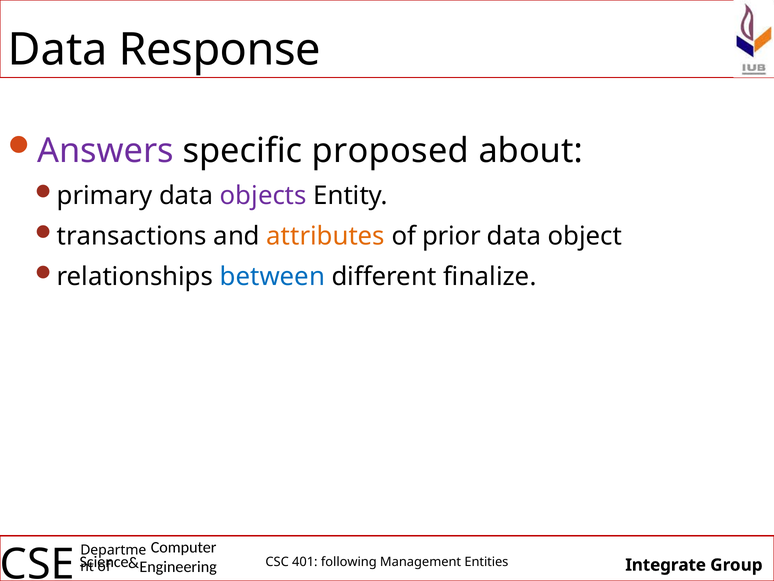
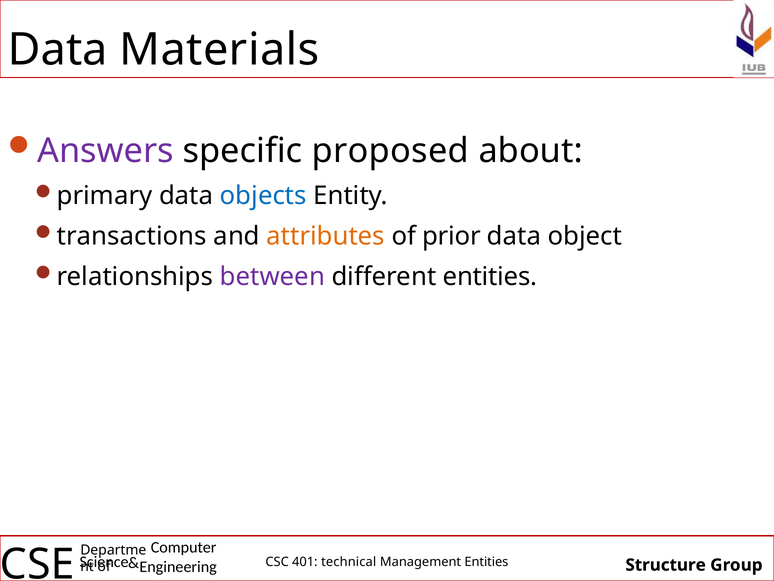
Response: Response -> Materials (219, 50)
objects colour: purple -> blue (263, 196)
between colour: blue -> purple (272, 276)
different finalize: finalize -> entities (490, 276)
Integrate: Integrate -> Structure (666, 565)
following: following -> technical (349, 562)
